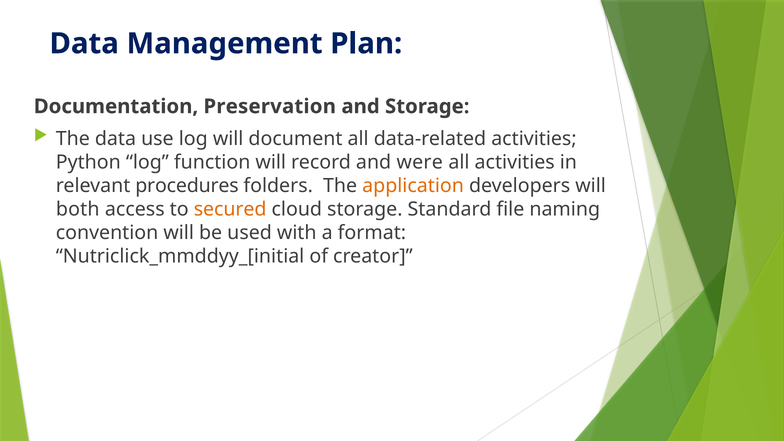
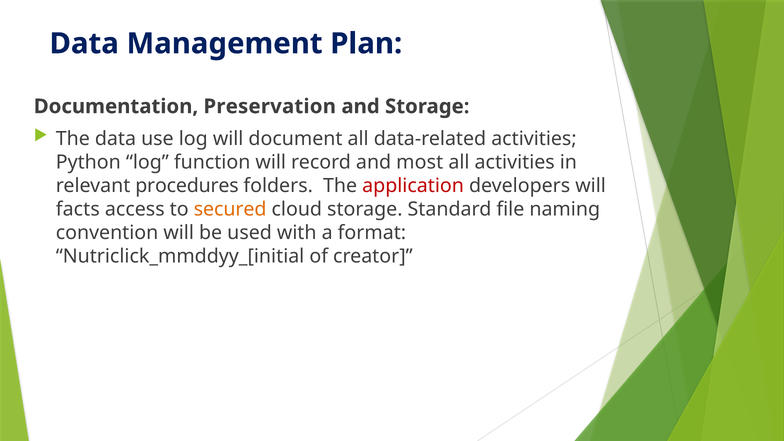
were: were -> most (420, 162)
application colour: orange -> red (413, 186)
both: both -> facts (78, 209)
